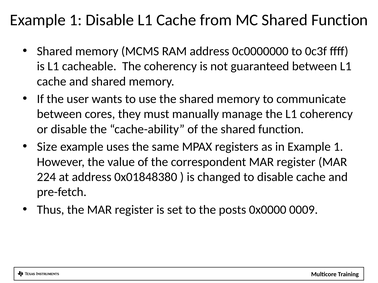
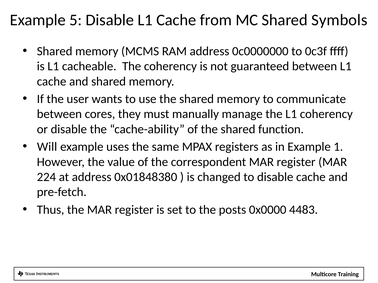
1: 1 -> 5 (76, 20)
MC Shared Function: Function -> Symbols (339, 20)
Size: Size -> Will (47, 147)
0009: 0009 -> 4483 (304, 210)
